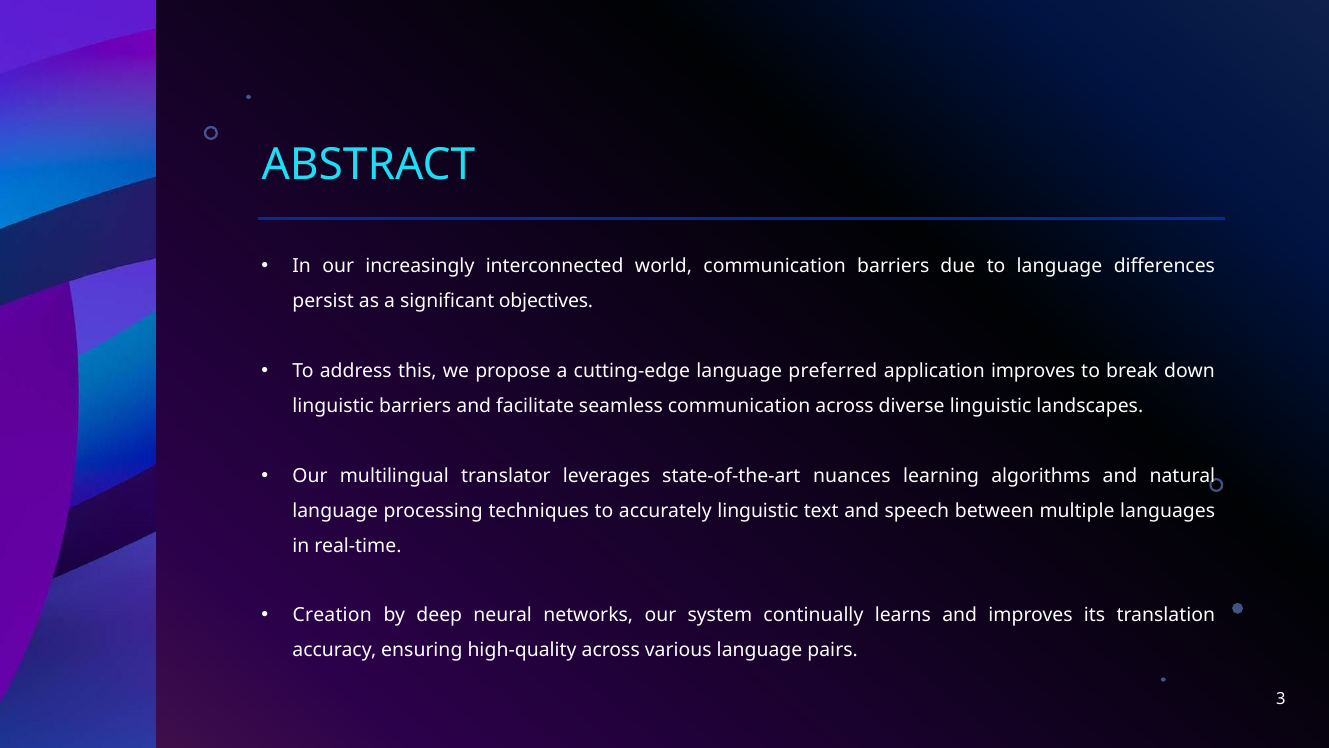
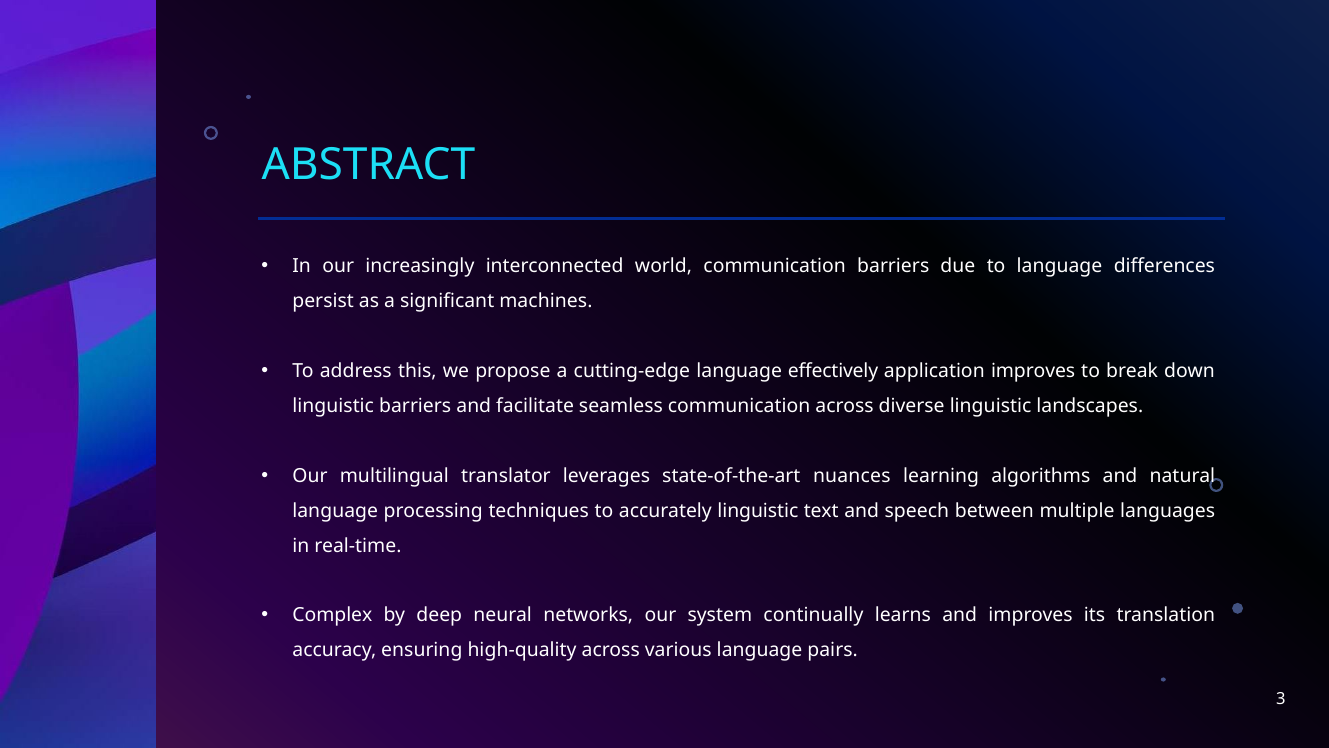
objectives: objectives -> machines (546, 301)
preferred: preferred -> effectively (833, 371)
Creation: Creation -> Complex (332, 615)
